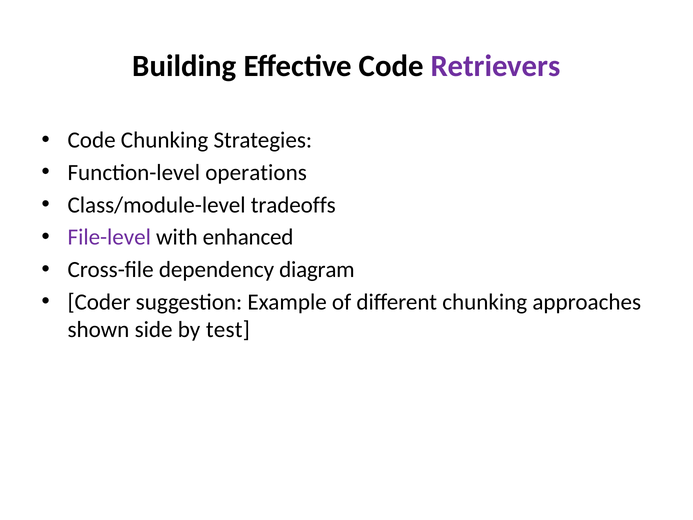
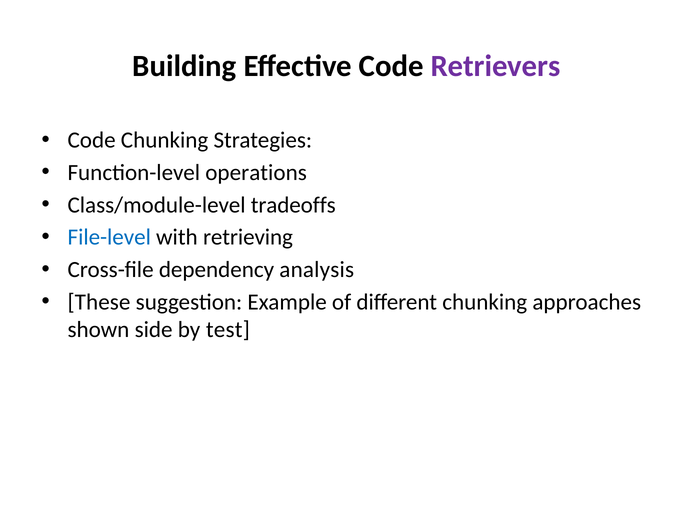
File-level colour: purple -> blue (109, 237)
enhanced: enhanced -> retrieving (248, 237)
diagram: diagram -> analysis (317, 270)
Coder: Coder -> These (99, 302)
